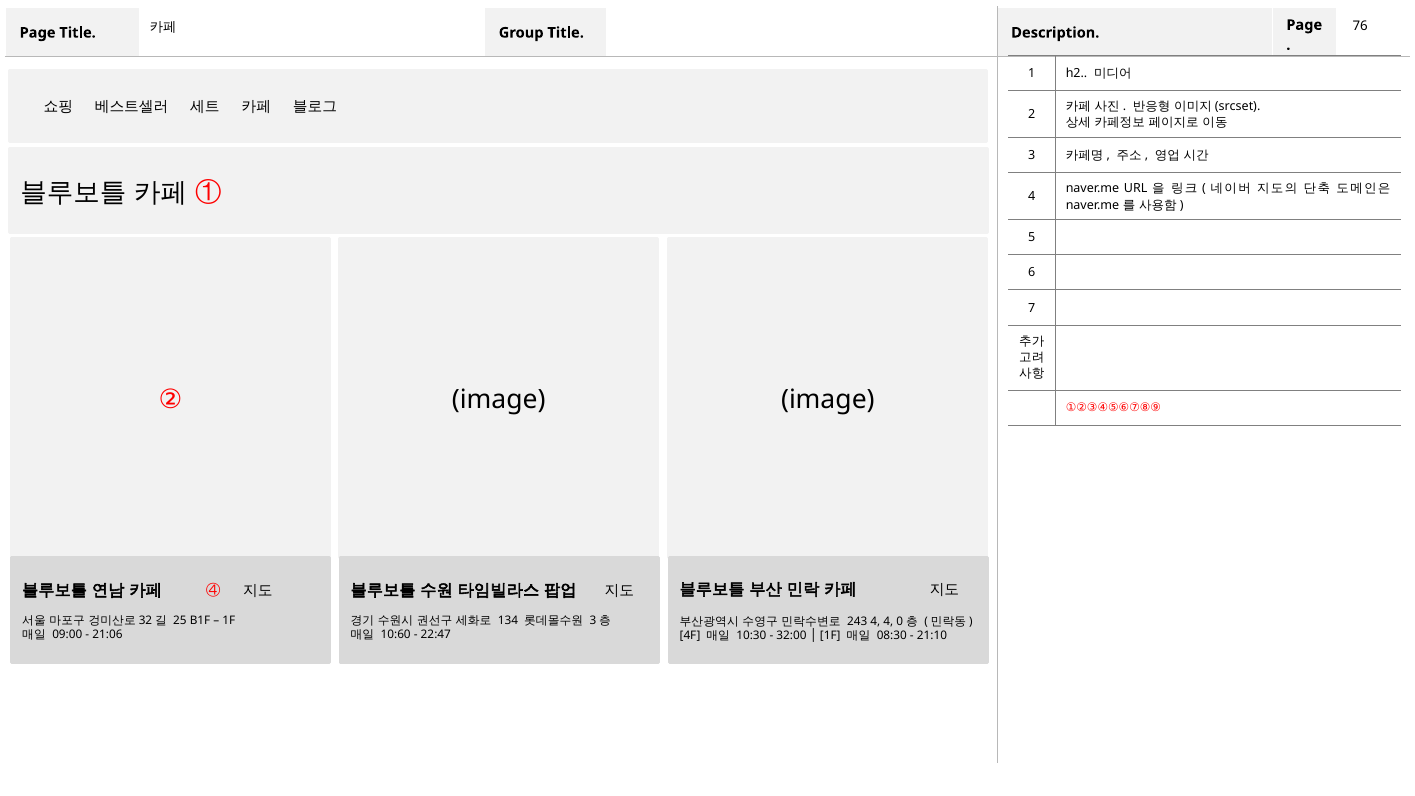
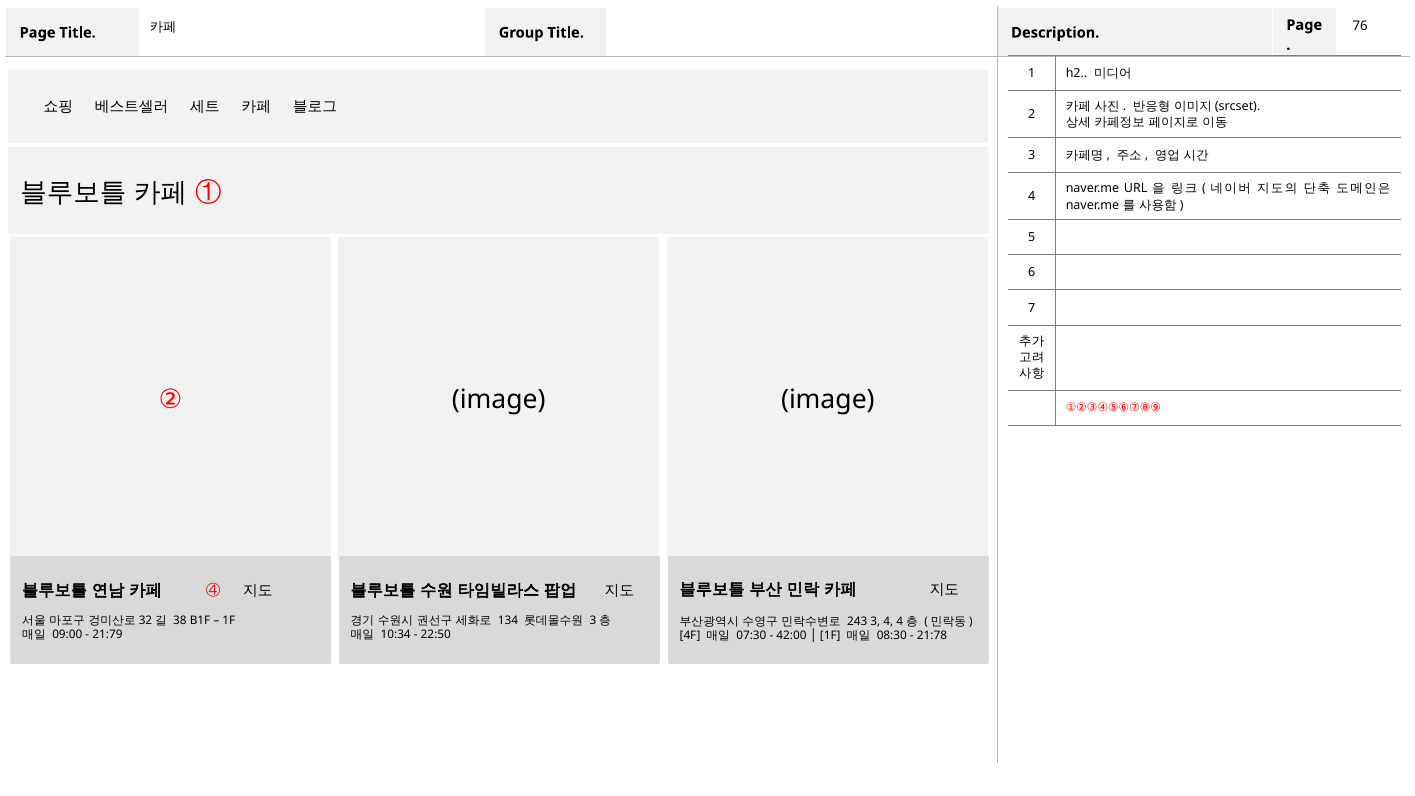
25: 25 -> 38 (180, 621)
243 4: 4 -> 3 (875, 621)
4 0: 0 -> 4 (900, 621)
21:06: 21:06 -> 21:79 (107, 635)
10:60: 10:60 -> 10:34 (396, 635)
22:47: 22:47 -> 22:50 (436, 635)
21:10: 21:10 -> 21:78 (932, 636)
10:30: 10:30 -> 07:30 (751, 636)
32:00: 32:00 -> 42:00 (792, 636)
